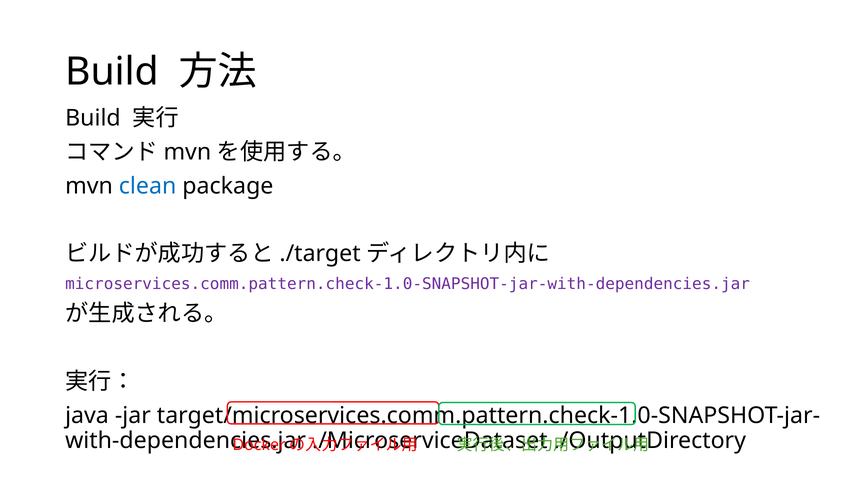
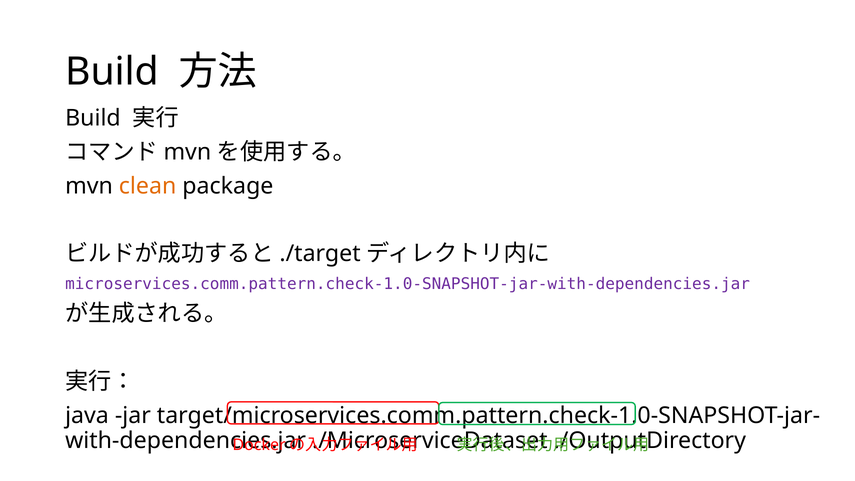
clean colour: blue -> orange (148, 186)
